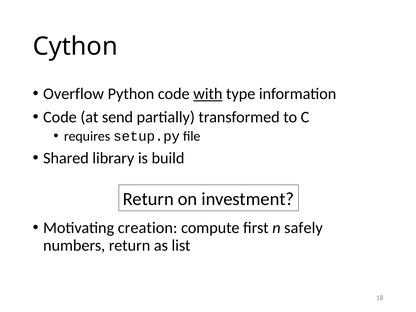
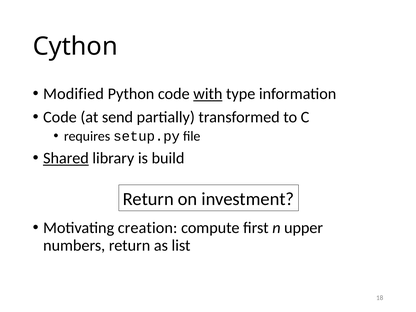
Overflow: Overflow -> Modified (74, 94)
Shared underline: none -> present (66, 158)
safely: safely -> upper (304, 228)
